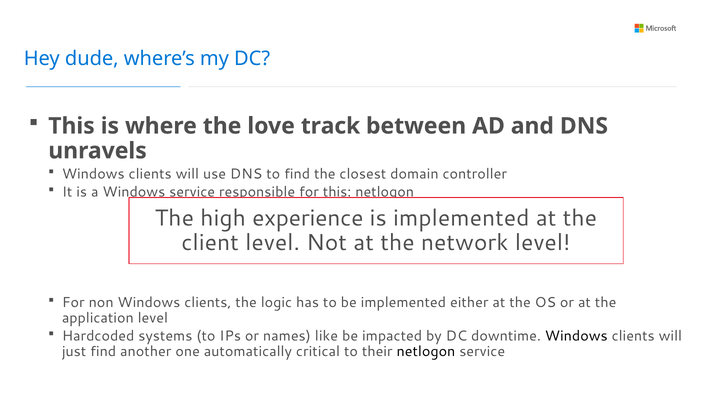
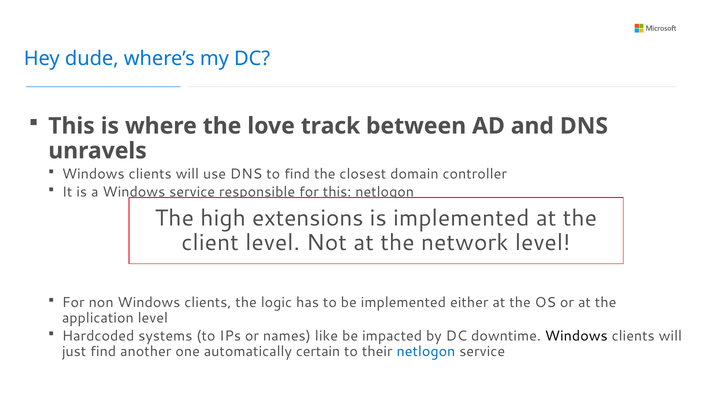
experience: experience -> extensions (308, 218)
critical: critical -> certain (318, 352)
netlogon colour: black -> blue (426, 352)
